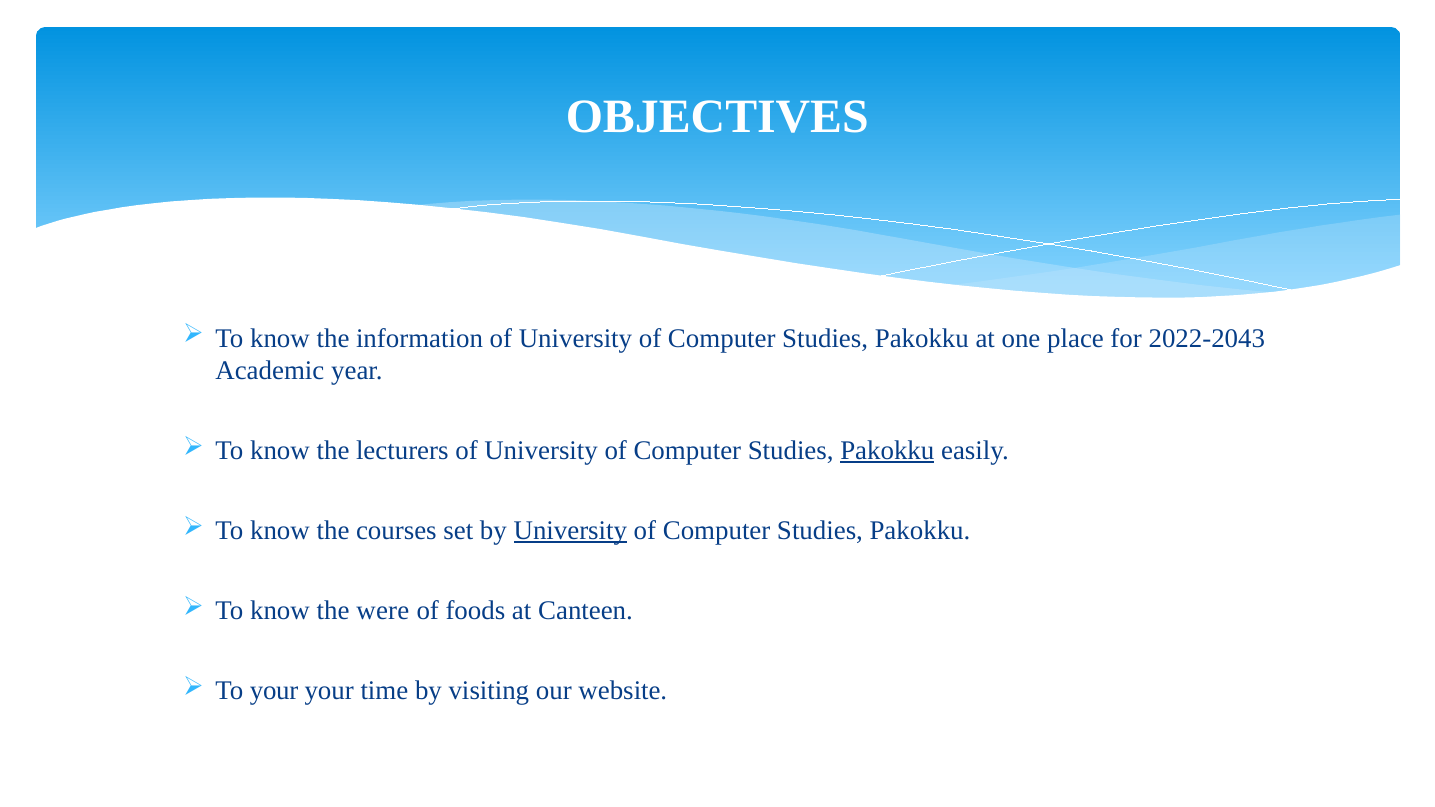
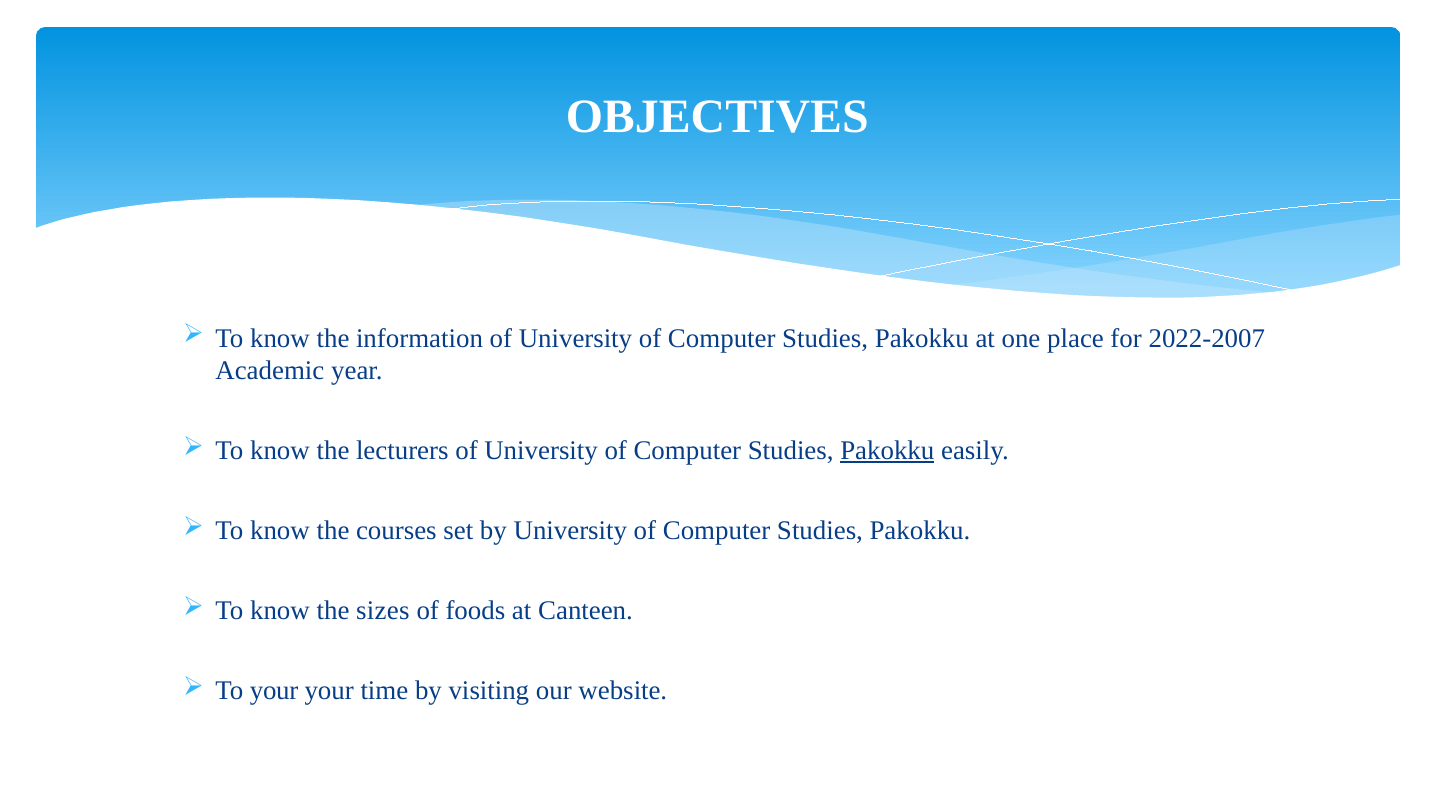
2022-2043: 2022-2043 -> 2022-2007 (1207, 338)
University underline: present -> none (570, 531)
were: were -> sizes (383, 611)
